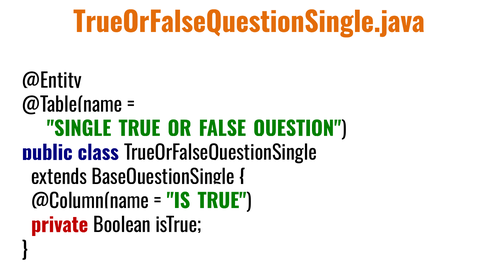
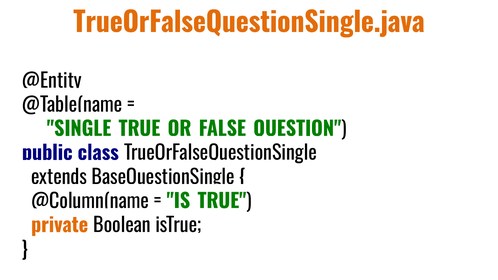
private colour: red -> orange (60, 226)
